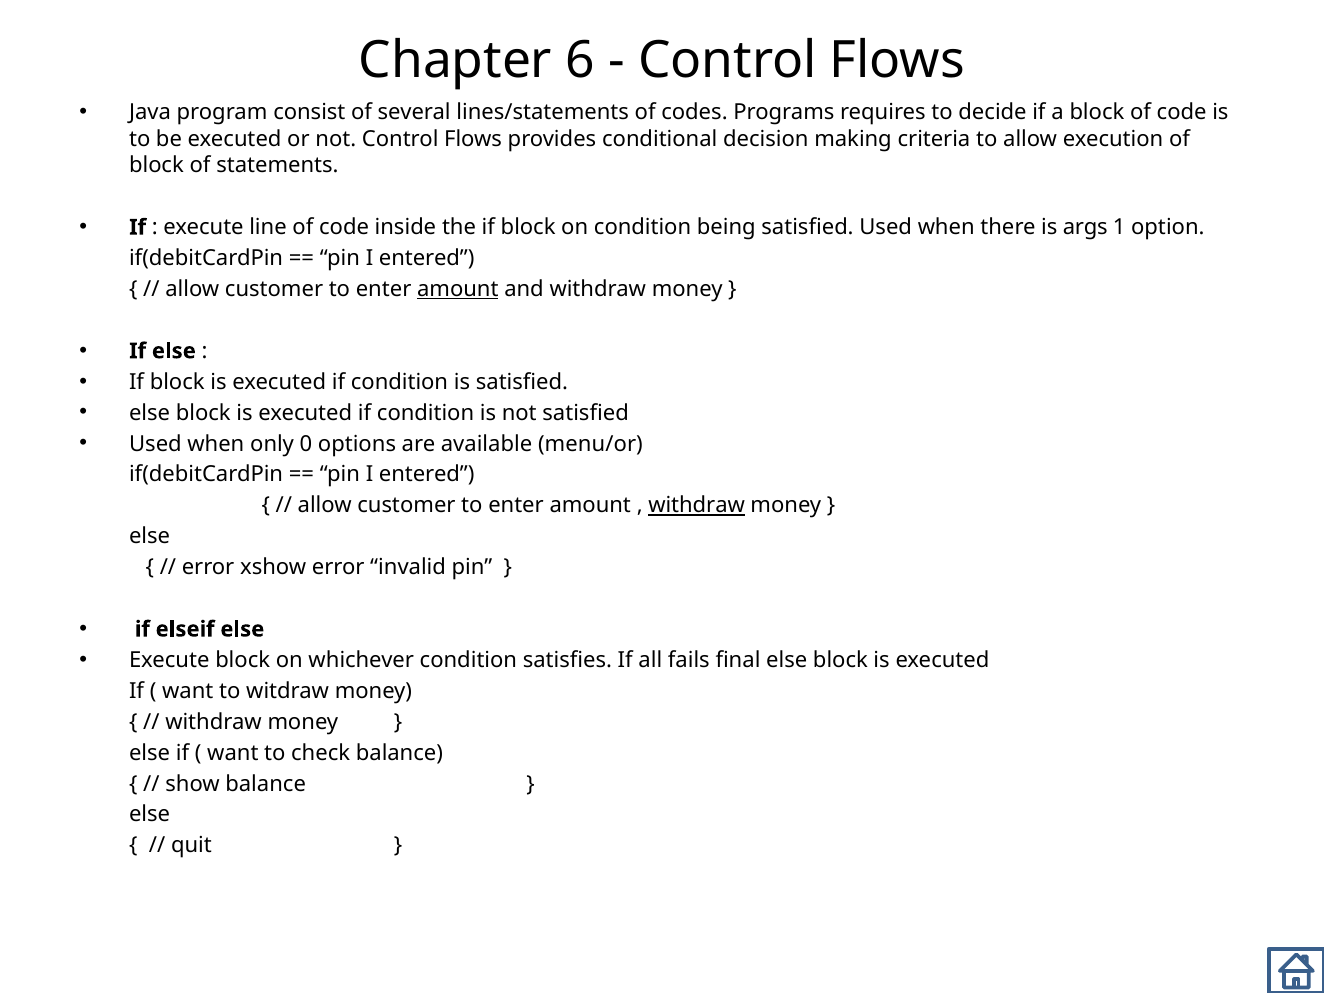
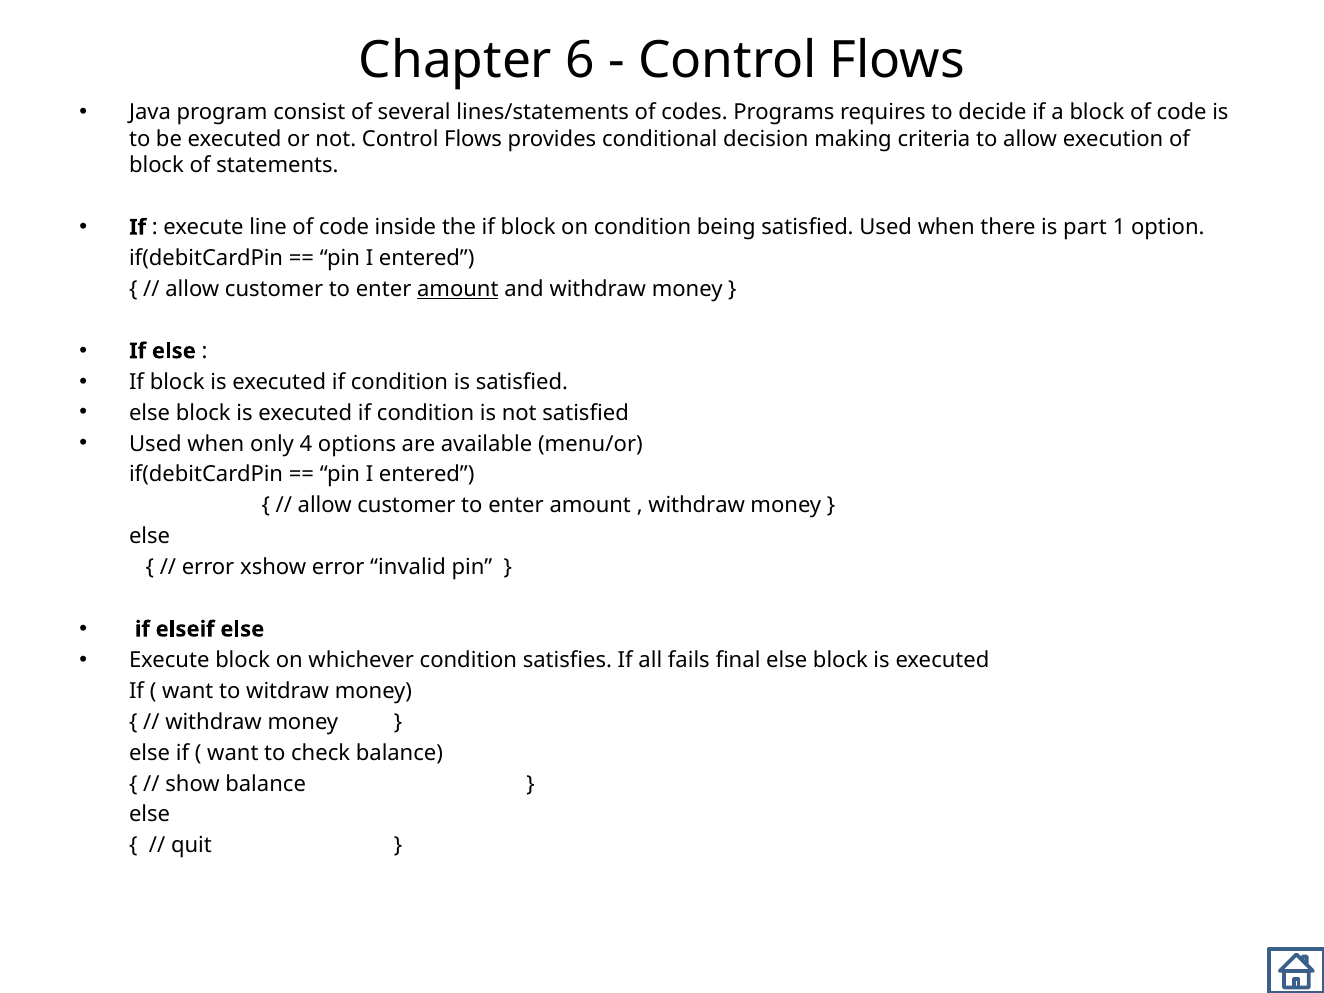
args: args -> part (1085, 227)
0: 0 -> 4 (306, 444)
withdraw underline: present -> none (697, 506)
